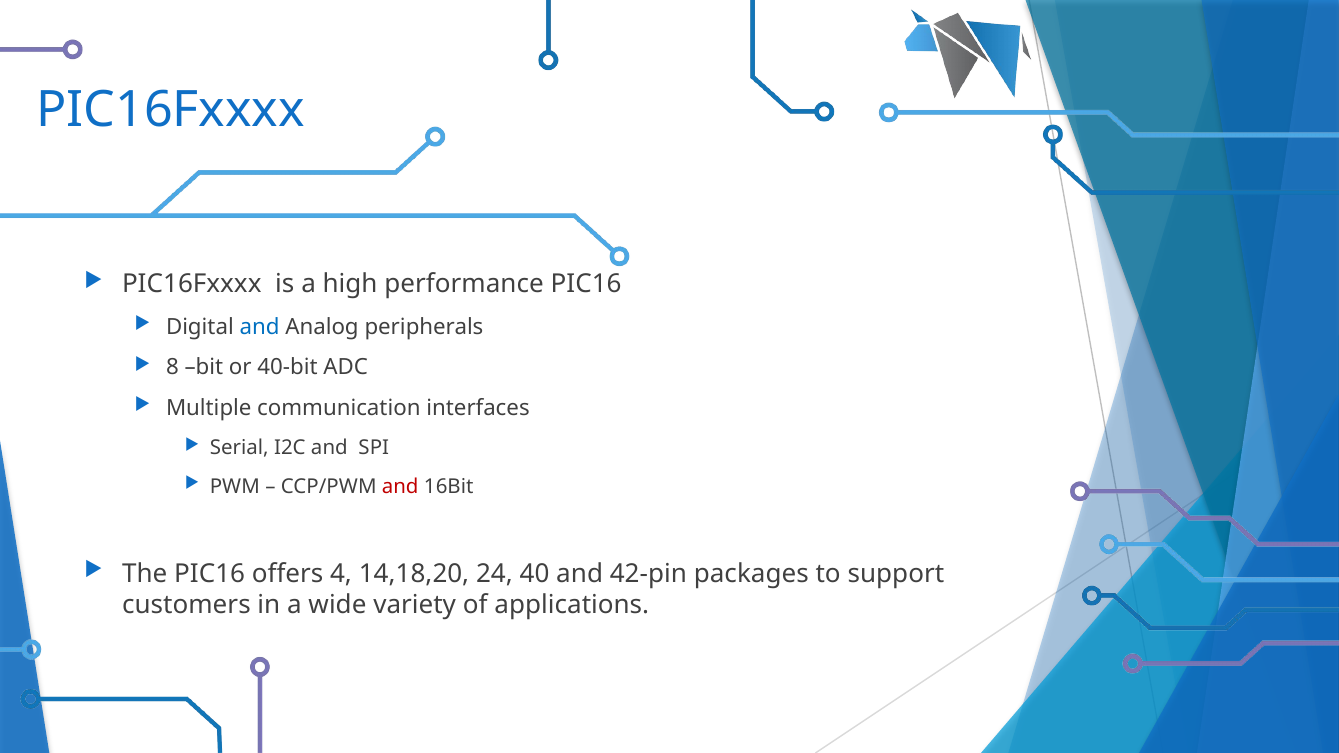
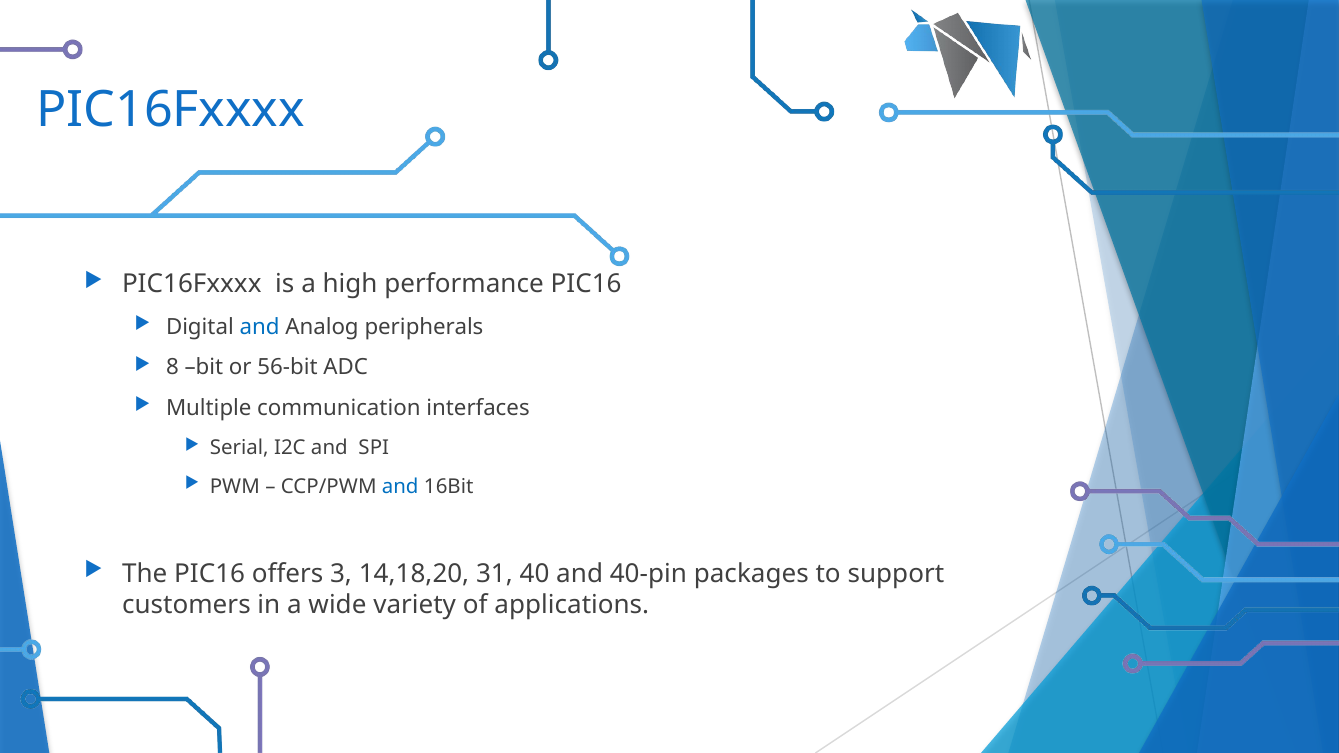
40-bit: 40-bit -> 56-bit (287, 368)
and colour: red -> blue (400, 487)
4: 4 -> 3 (341, 574)
24: 24 -> 31 (494, 574)
42-pin: 42-pin -> 40-pin (648, 574)
